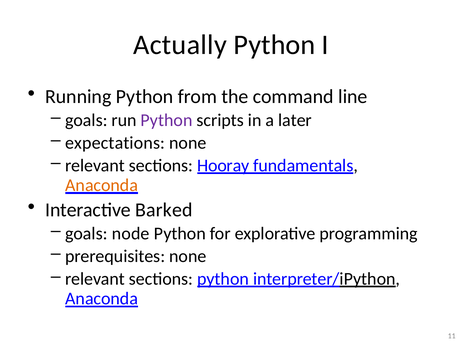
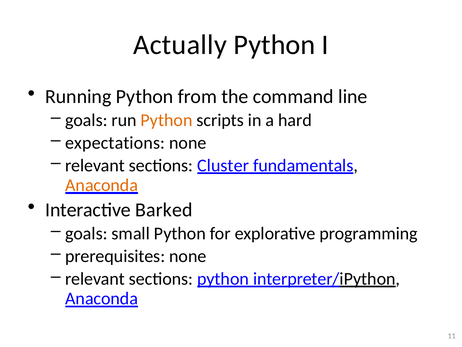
Python colour: purple -> orange (167, 120)
later: later -> hard (295, 120)
Hooray: Hooray -> Cluster (223, 165)
node: node -> small (131, 233)
